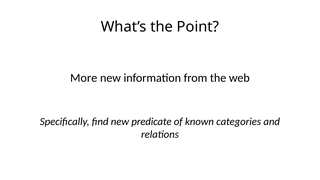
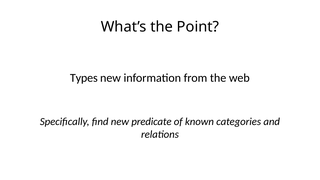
More: More -> Types (84, 78)
